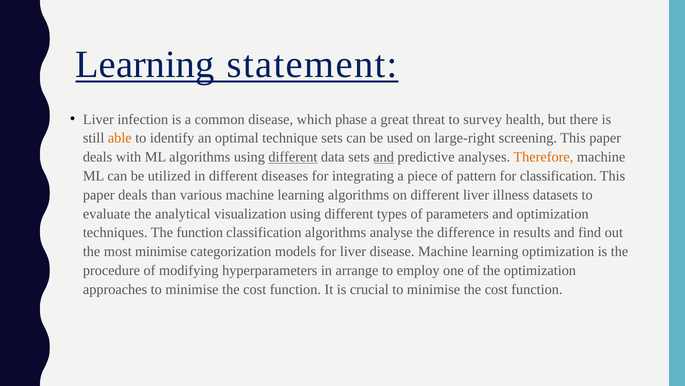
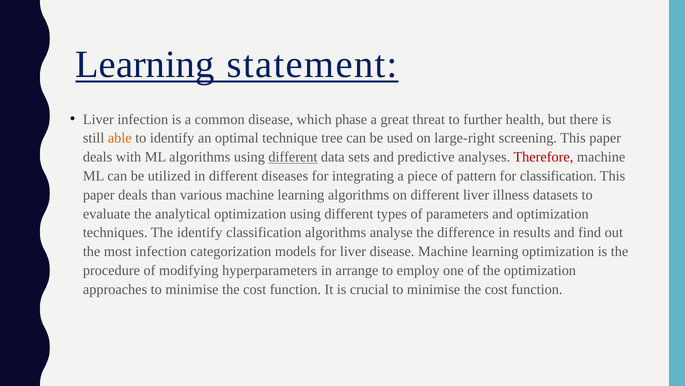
survey: survey -> further (483, 119)
technique sets: sets -> tree (332, 138)
and underline: present -> none (384, 157)
Therefore colour: orange -> red (543, 157)
analytical visualization: visualization -> optimization (250, 213)
The function: function -> identify (200, 232)
most minimise: minimise -> infection (161, 251)
